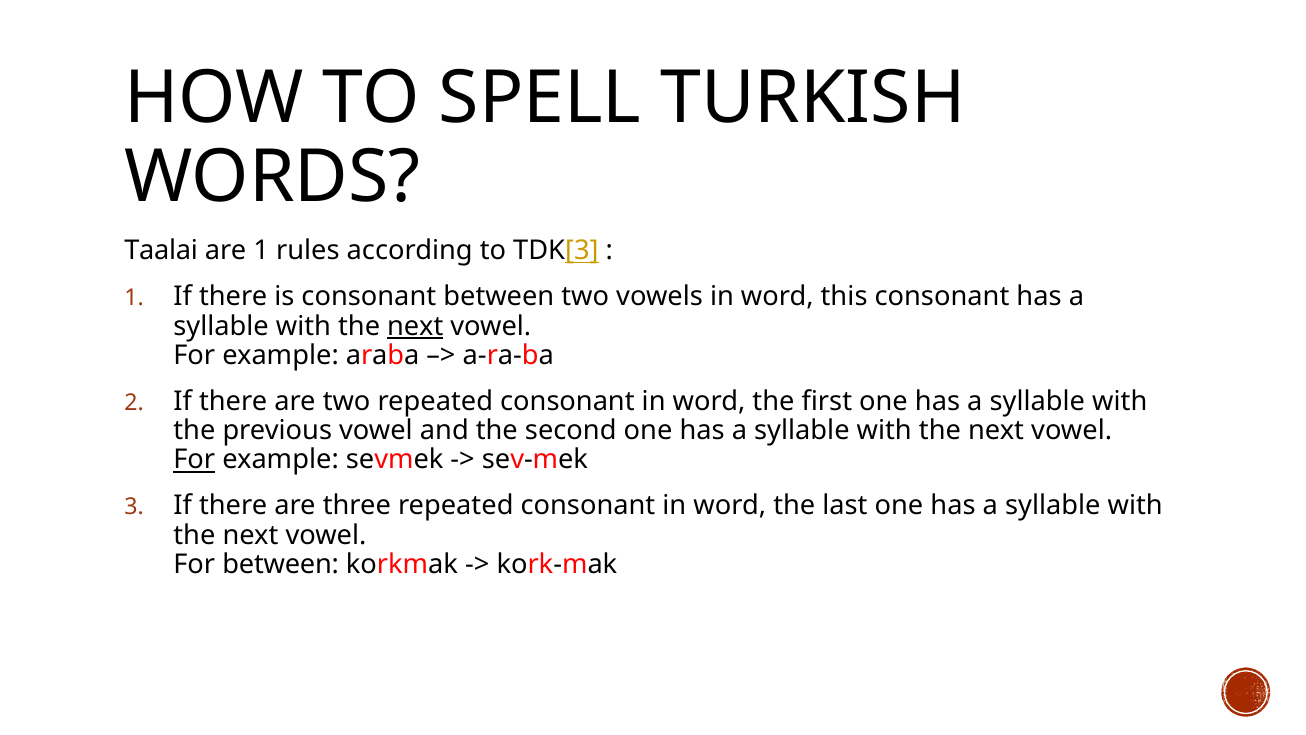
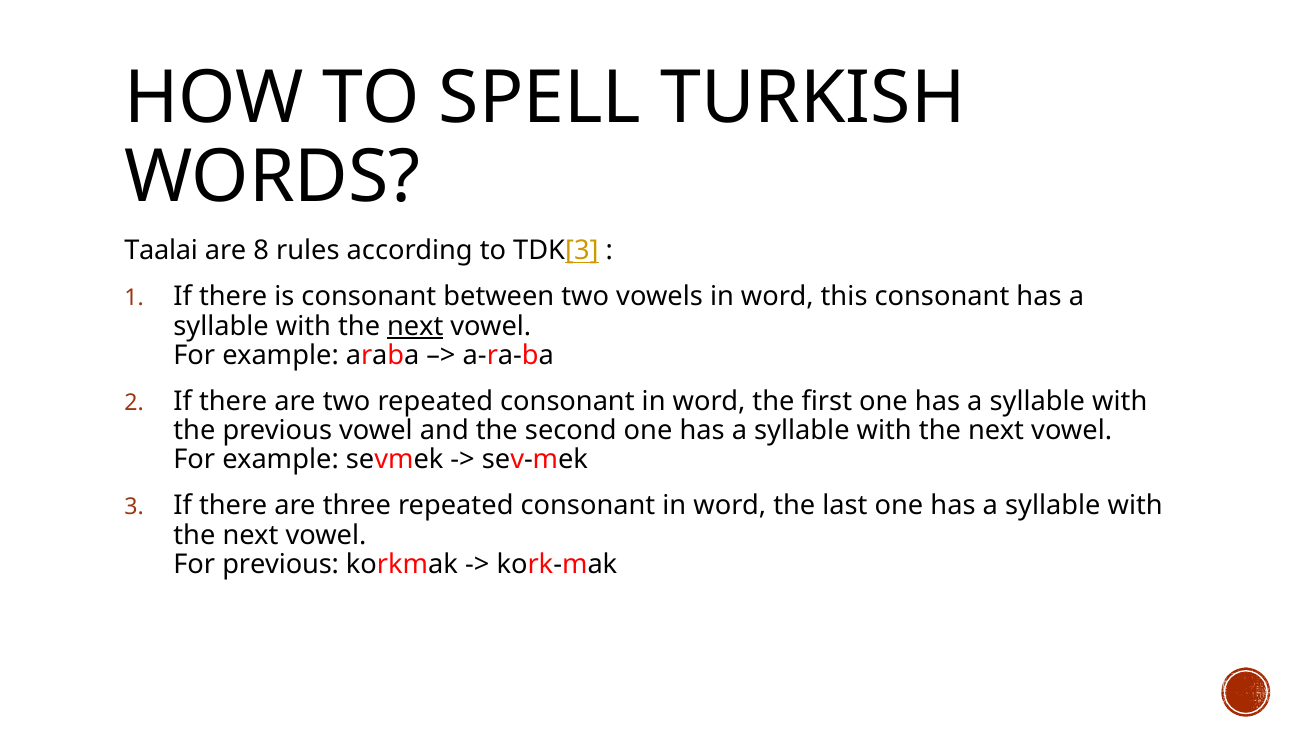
are 1: 1 -> 8 (261, 250)
For underline: present -> none (194, 460)
For between: between -> previous (281, 564)
